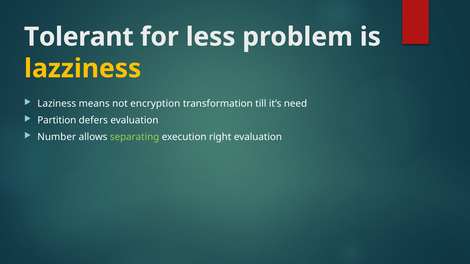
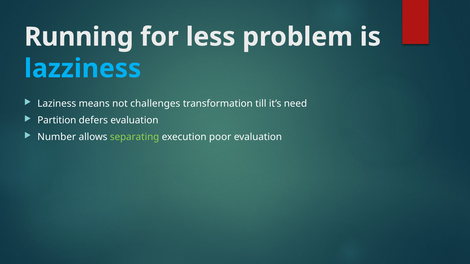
Tolerant: Tolerant -> Running (79, 37)
lazziness colour: yellow -> light blue (83, 69)
encryption: encryption -> challenges (155, 104)
right: right -> poor (220, 137)
